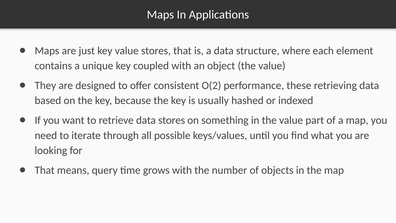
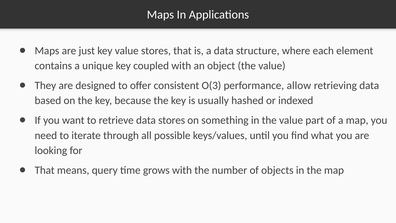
O(2: O(2 -> O(3 (211, 85)
these: these -> allow (299, 85)
